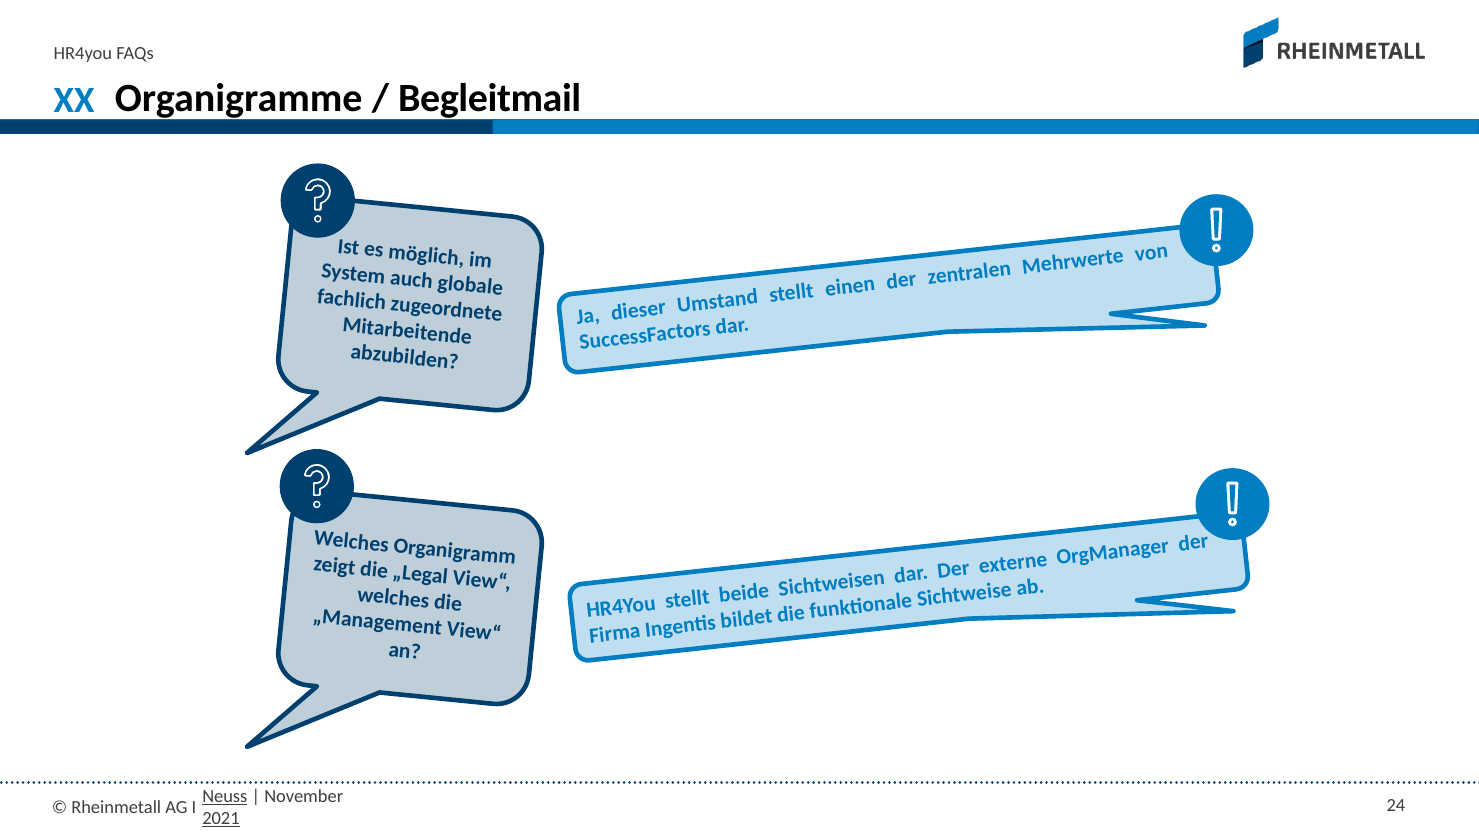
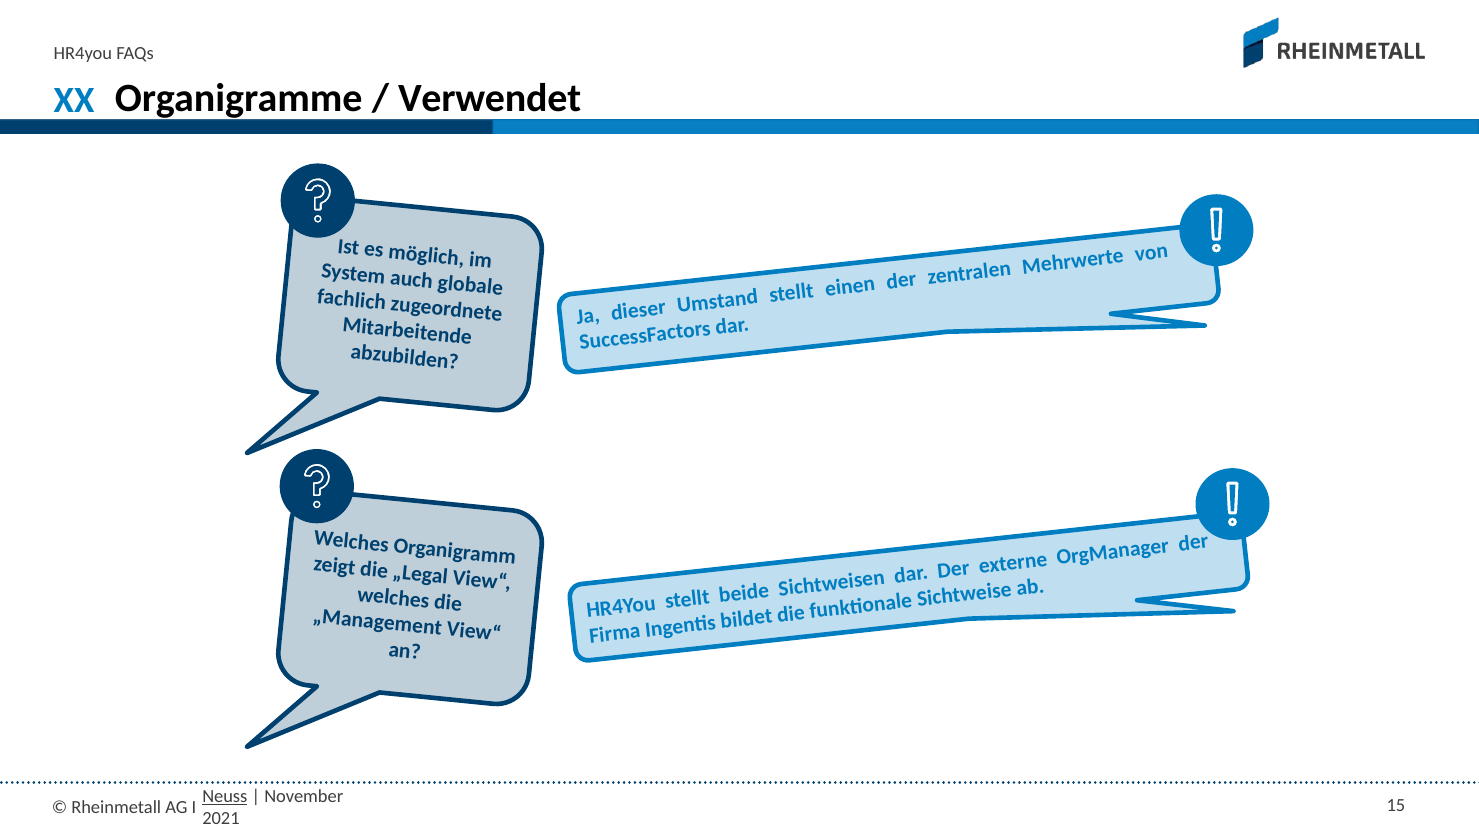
Begleitmail: Begleitmail -> Verwendet (490, 99)
24: 24 -> 15 (1396, 806)
2021 underline: present -> none (221, 819)
